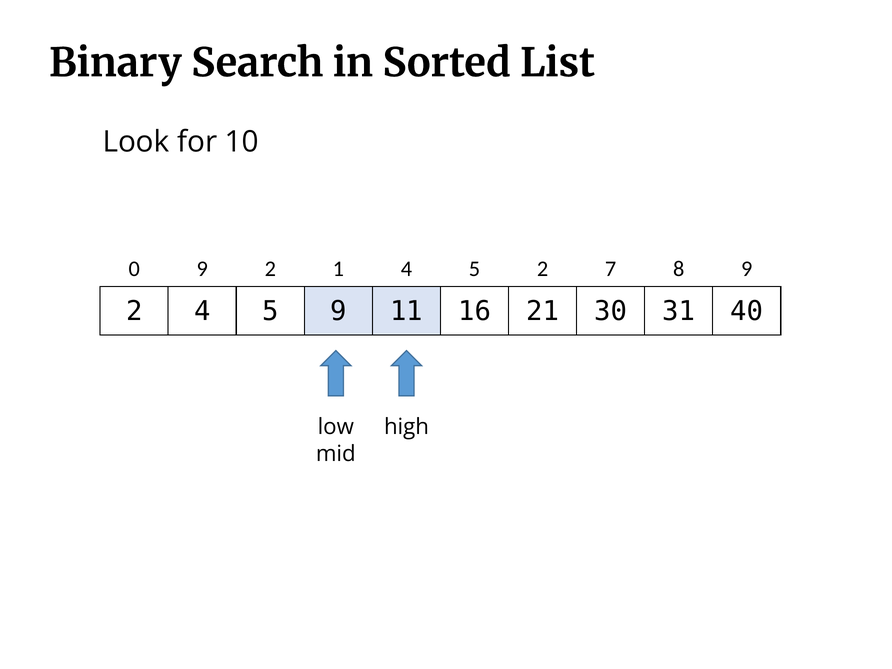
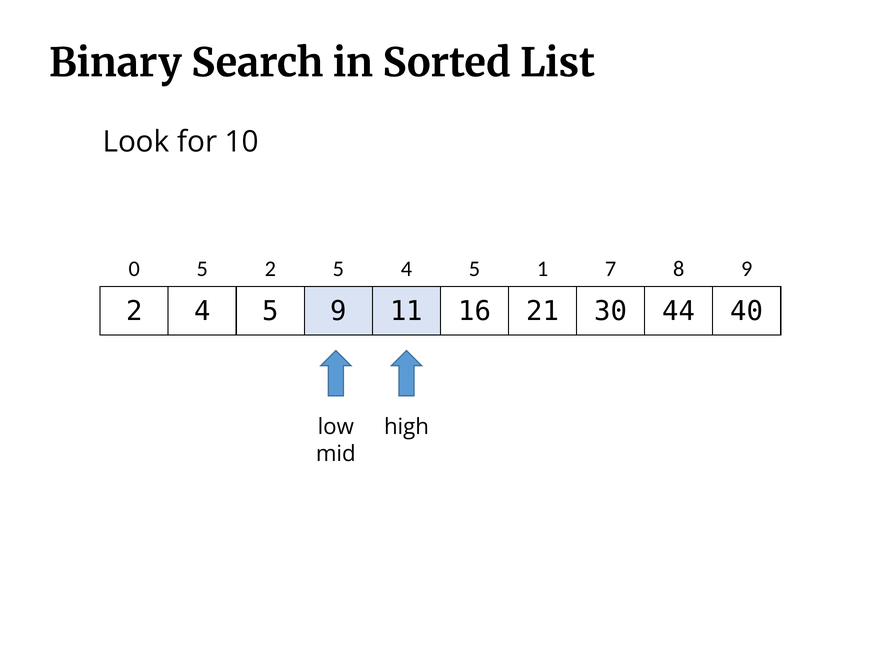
0 9: 9 -> 5 (202, 269)
2 1: 1 -> 5 (338, 269)
5 2: 2 -> 1 (543, 269)
31: 31 -> 44 (679, 311)
